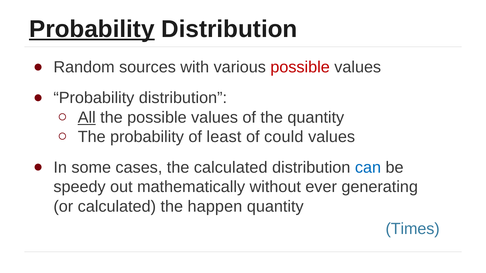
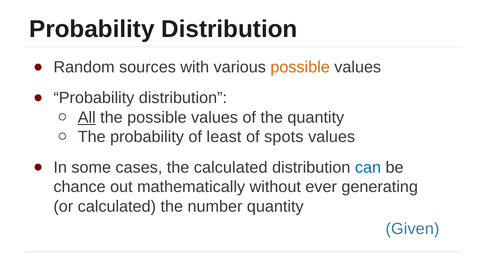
Probability underline: present -> none (92, 29)
possible colour: red -> orange (300, 67)
could: could -> spots (284, 137)
speedy: speedy -> chance (80, 187)
happen: happen -> number (215, 207)
Times: Times -> Given (412, 229)
